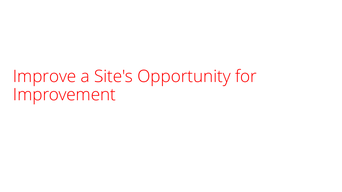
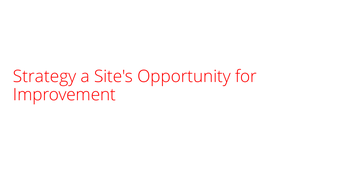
Improve: Improve -> Strategy (45, 77)
